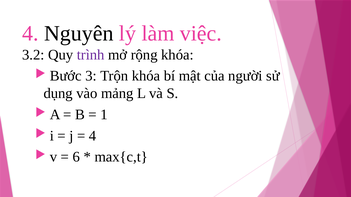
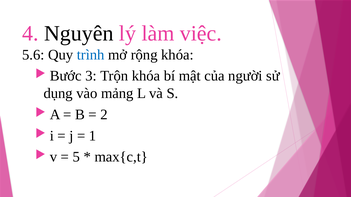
3.2: 3.2 -> 5.6 (33, 55)
trình colour: purple -> blue (91, 55)
1: 1 -> 2 (104, 115)
4: 4 -> 1 (93, 136)
6: 6 -> 5 (76, 157)
